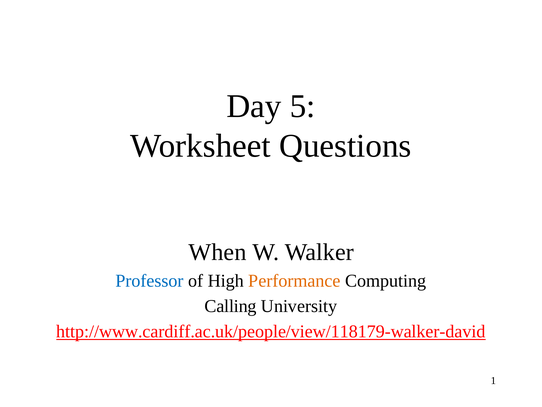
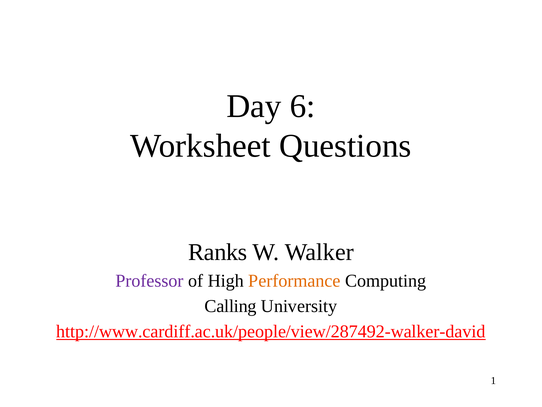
5: 5 -> 6 (303, 106)
When: When -> Ranks (218, 252)
Professor colour: blue -> purple (150, 281)
http://www.cardiff.ac.uk/people/view/118179-walker-david: http://www.cardiff.ac.uk/people/view/118179-walker-david -> http://www.cardiff.ac.uk/people/view/287492-walker-david (271, 331)
